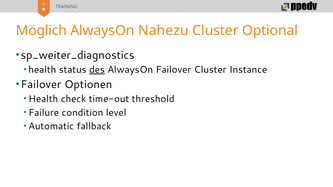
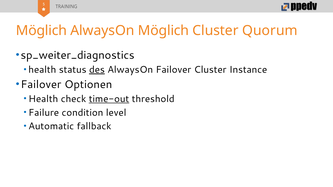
AlwaysOn Nahezu: Nahezu -> Möglich (164, 31)
Optional: Optional -> Quorum (270, 31)
time-out underline: none -> present (109, 99)
